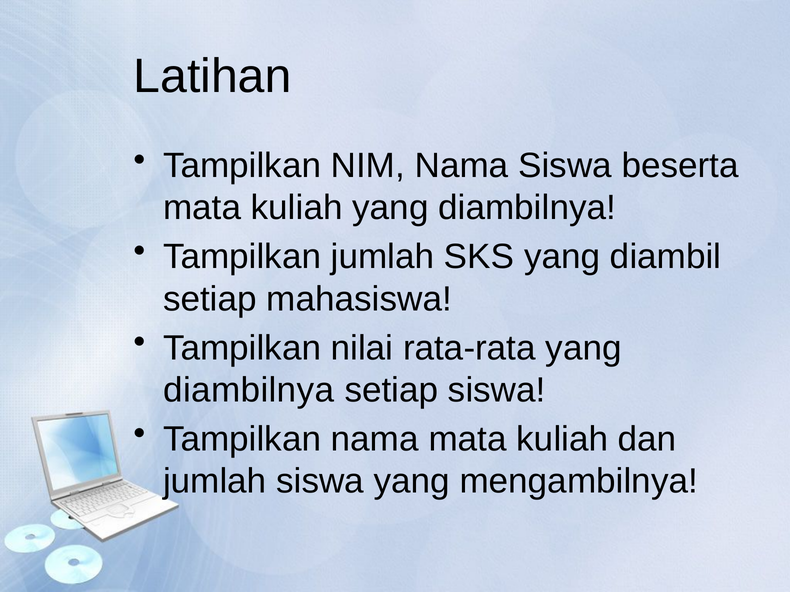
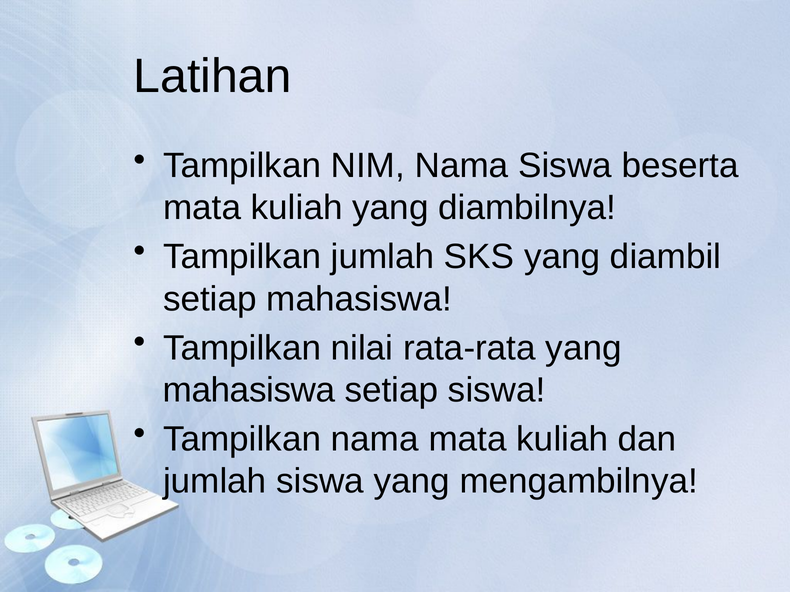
diambilnya: diambilnya -> mahasiswa (249, 391)
